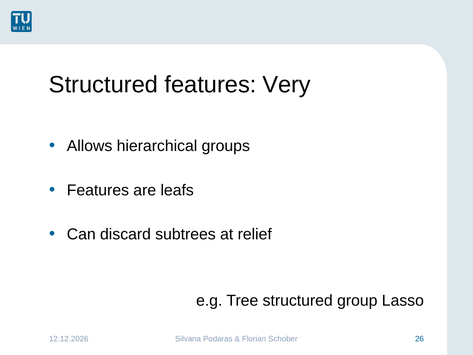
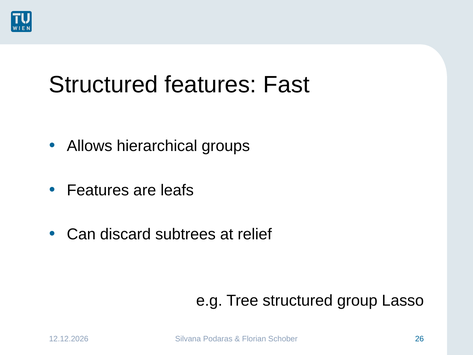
Very: Very -> Fast (286, 85)
